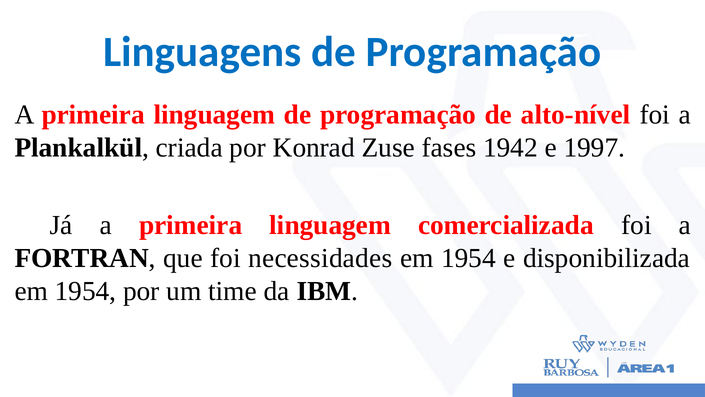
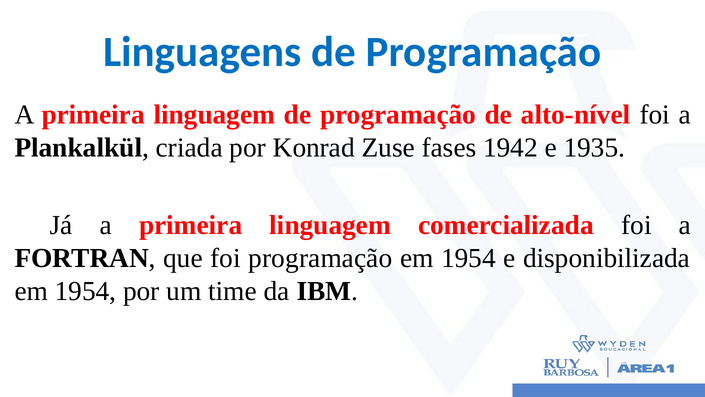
1997: 1997 -> 1935 (594, 147)
foi necessidades: necessidades -> programação (320, 258)
